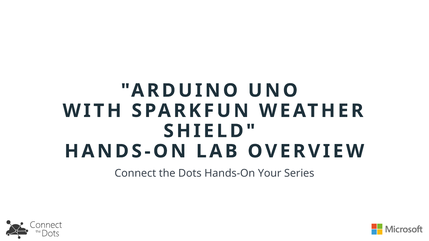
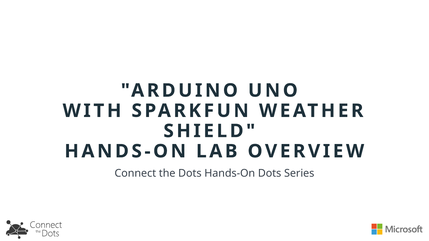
Hands-On Your: Your -> Dots (270, 174)
